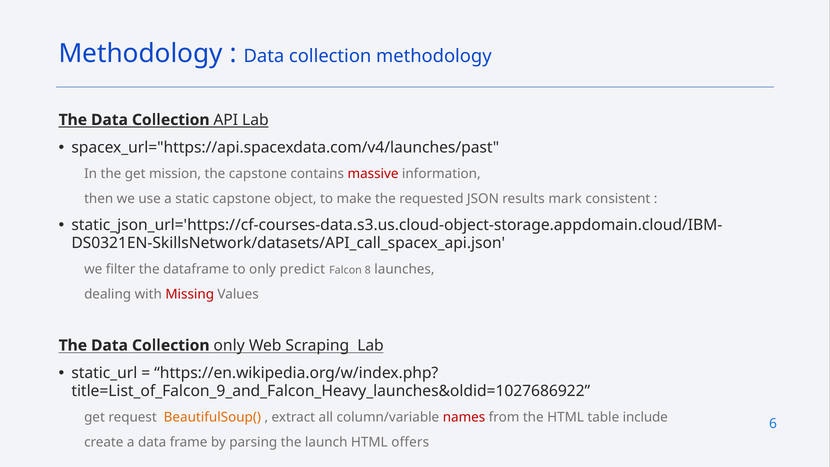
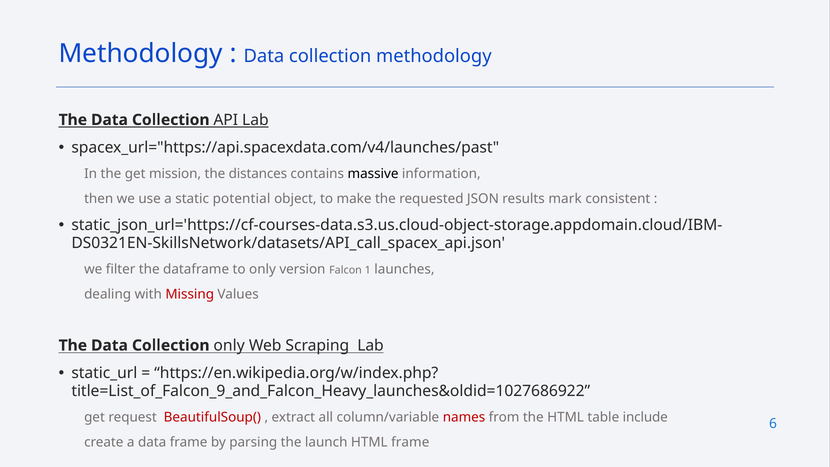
the capstone: capstone -> distances (258, 174)
massive colour: red -> black (373, 174)
static capstone: capstone -> potential (242, 199)
predict: predict -> version (302, 269)
8: 8 -> 1 (368, 270)
BeautifulSoup( colour: orange -> red (212, 417)
HTML offers: offers -> frame (410, 442)
